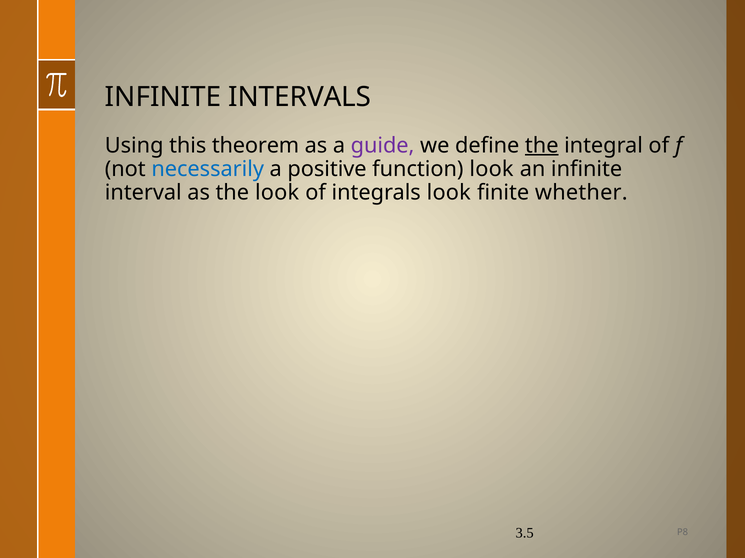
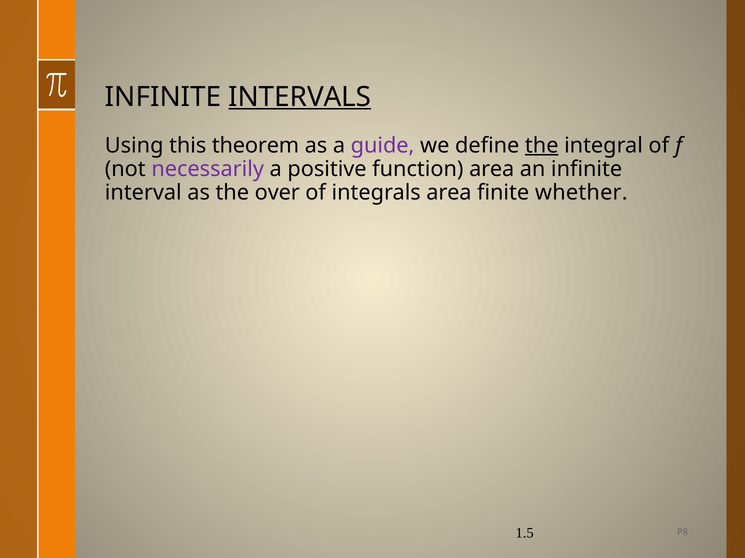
INTERVALS underline: none -> present (300, 97)
necessarily colour: blue -> purple (208, 169)
function look: look -> area (492, 169)
the look: look -> over (277, 193)
integrals look: look -> area (449, 193)
3.5: 3.5 -> 1.5 (525, 534)
